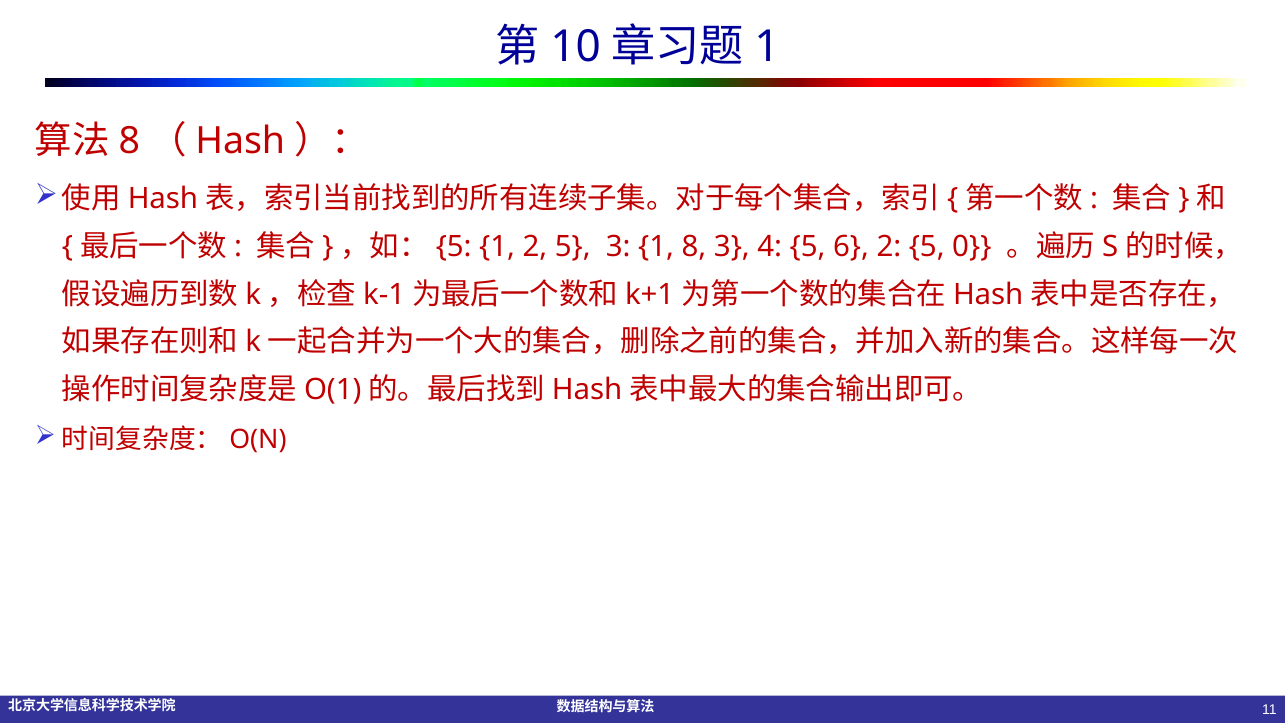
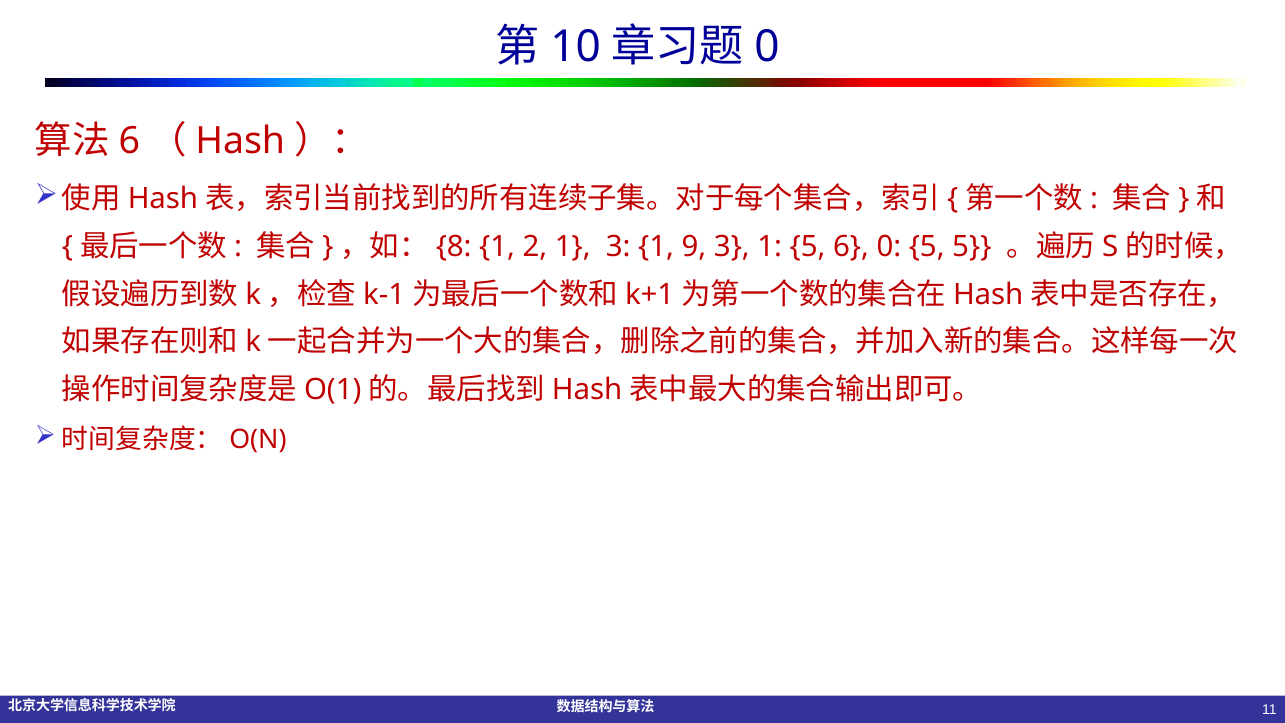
1: 1 -> 0 (767, 47)
8: 8 -> 6 (129, 141)
5: 5 -> 8 (454, 247)
1 2 5: 5 -> 1 (573, 247)
1 8: 8 -> 9 (694, 247)
4: 4 -> 1 (770, 247)
6 2: 2 -> 0 (889, 247)
5 0: 0 -> 5 (972, 247)
